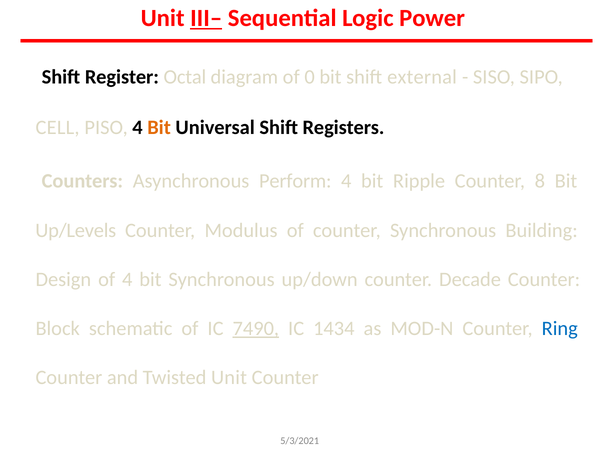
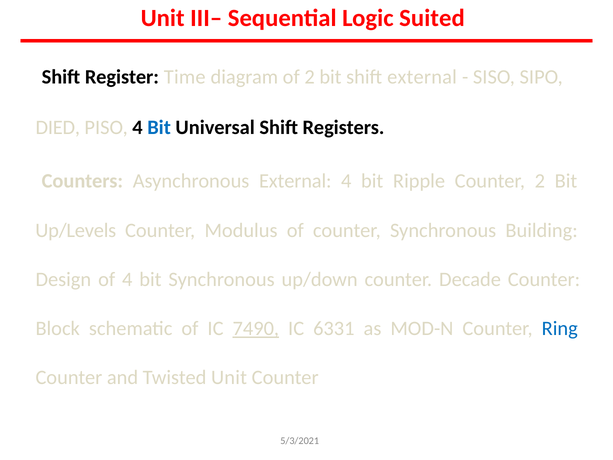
III– underline: present -> none (206, 18)
Power: Power -> Suited (432, 18)
Octal: Octal -> Time (185, 77)
of 0: 0 -> 2 (310, 77)
CELL: CELL -> DIED (58, 127)
Bit colour: orange -> blue (159, 127)
Asynchronous Perform: Perform -> External (295, 181)
Counter 8: 8 -> 2 (540, 181)
1434: 1434 -> 6331 (334, 328)
